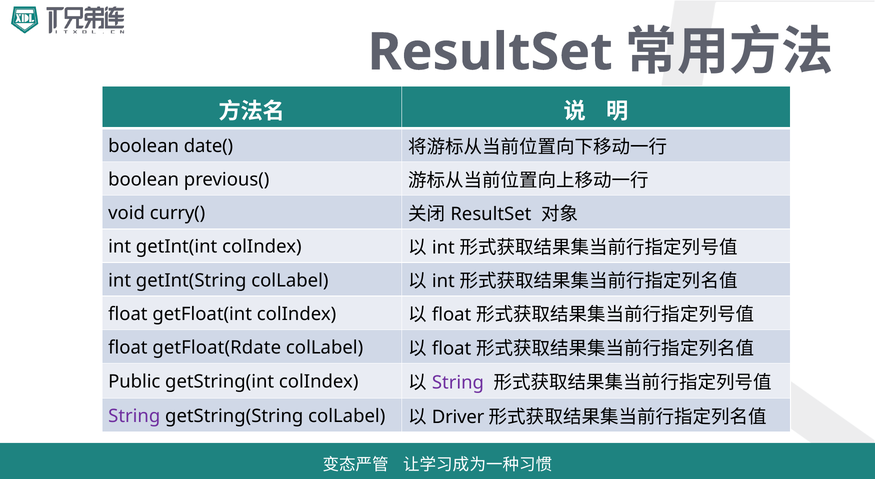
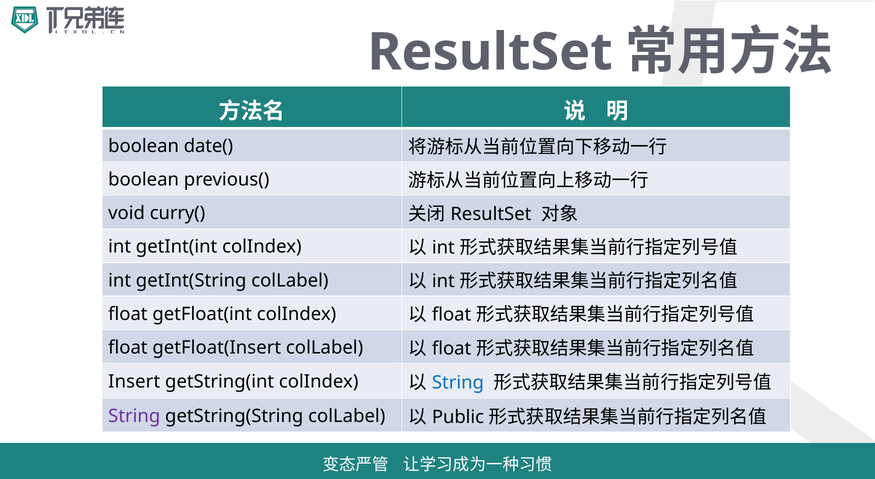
getFloat(Rdate: getFloat(Rdate -> getFloat(Insert (217, 348)
Public: Public -> Insert (134, 382)
String colour: purple -> blue (458, 383)
Driver: Driver -> Public (458, 417)
